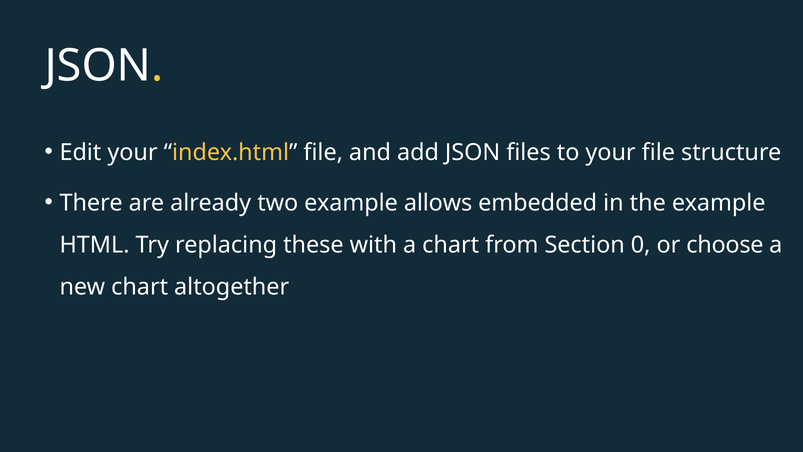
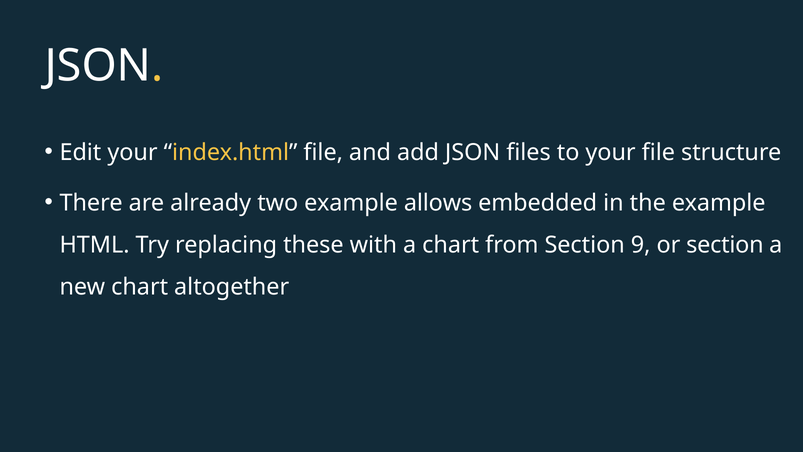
0: 0 -> 9 (641, 245)
or choose: choose -> section (725, 245)
